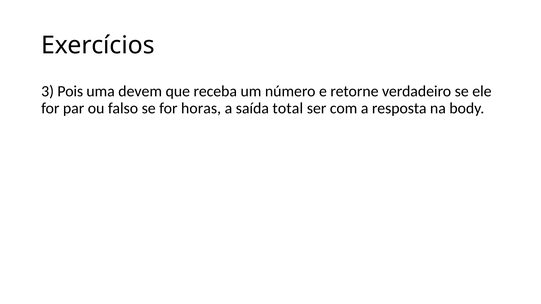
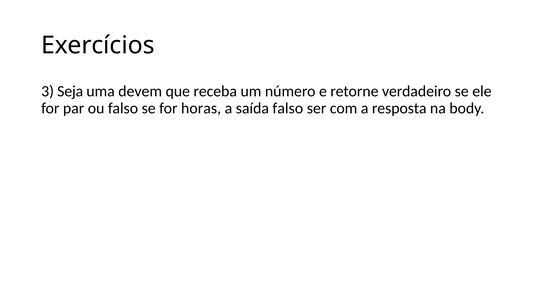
Pois: Pois -> Seja (70, 91)
saída total: total -> falso (288, 108)
